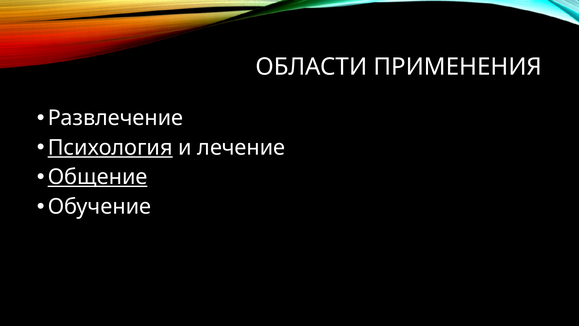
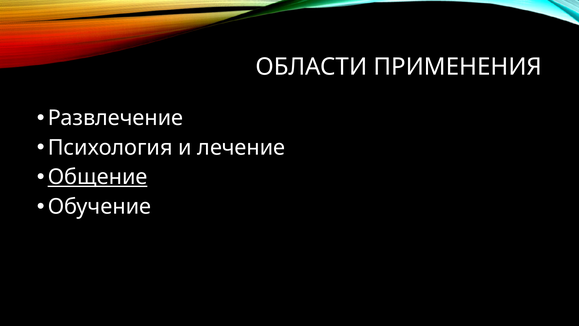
Психология underline: present -> none (110, 147)
